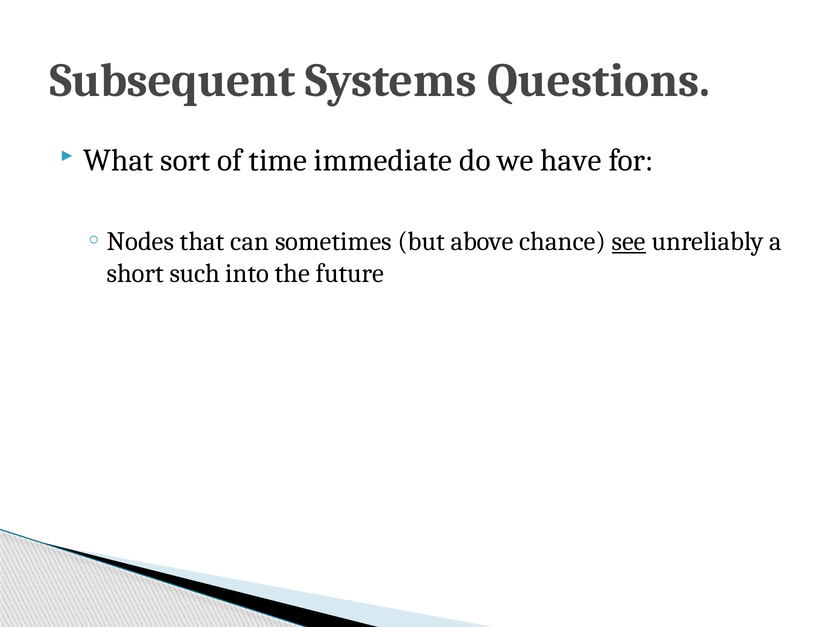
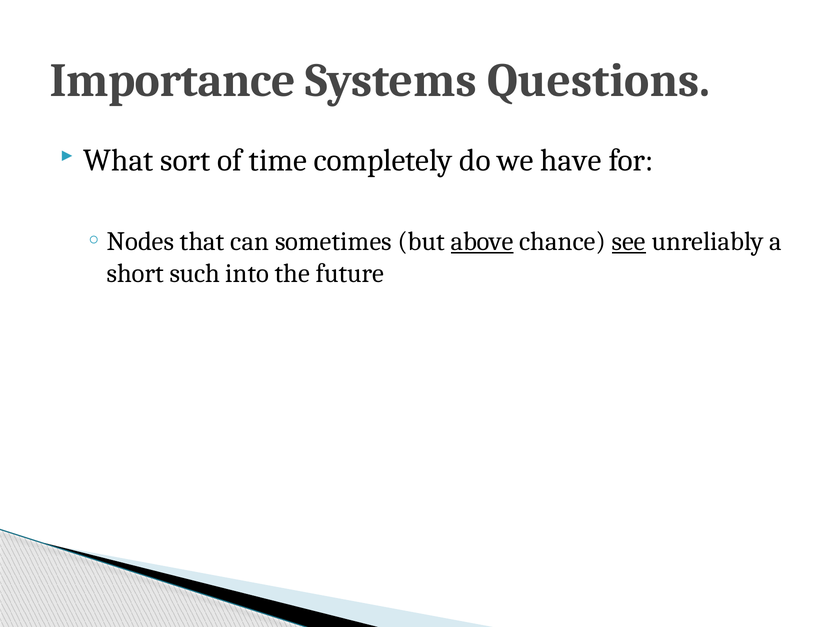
Subsequent: Subsequent -> Importance (173, 81)
immediate: immediate -> completely (383, 160)
above underline: none -> present (482, 241)
